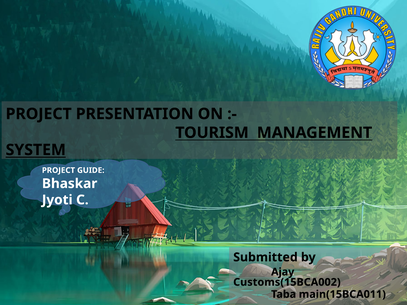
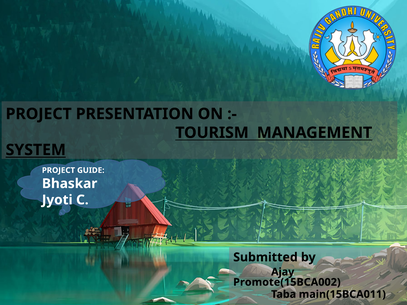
Customs(15BCA002: Customs(15BCA002 -> Promote(15BCA002 (287, 282)
